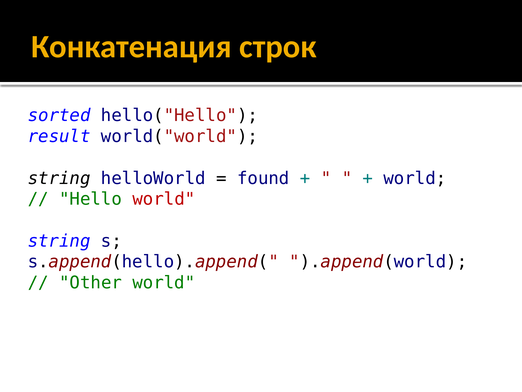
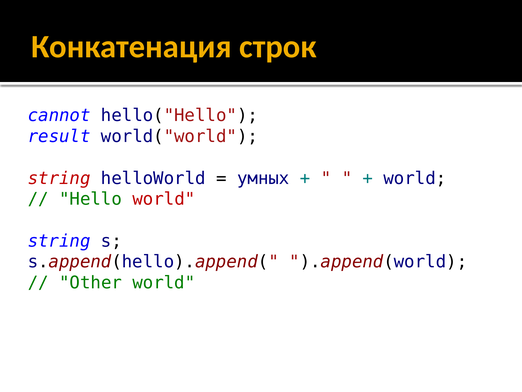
sorted: sorted -> cannot (59, 115)
string colour: black -> red (59, 178)
found: found -> умных (263, 178)
